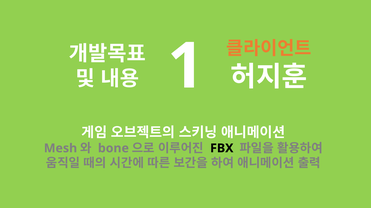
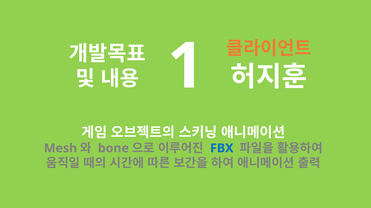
FBX colour: black -> blue (222, 149)
